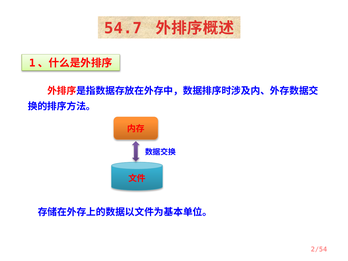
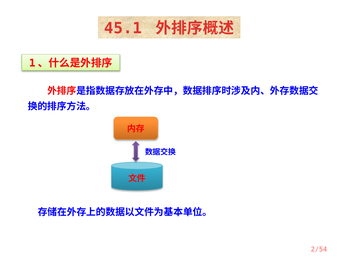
54.7: 54.7 -> 45.1 (123, 28)
